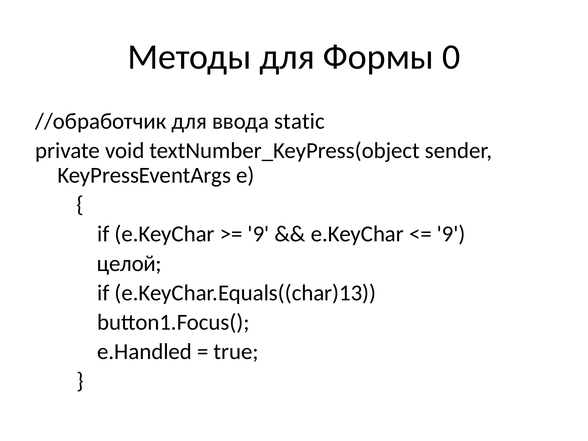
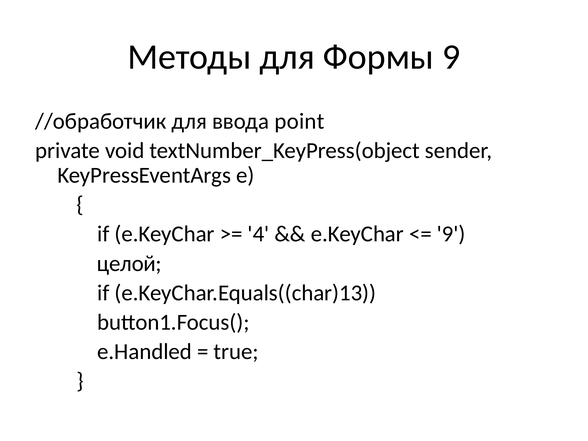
Формы 0: 0 -> 9 (451, 57)
static: static -> point (300, 121)
9: 9 -> 4 (258, 234)
